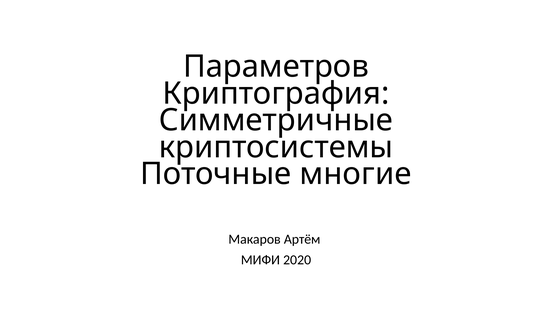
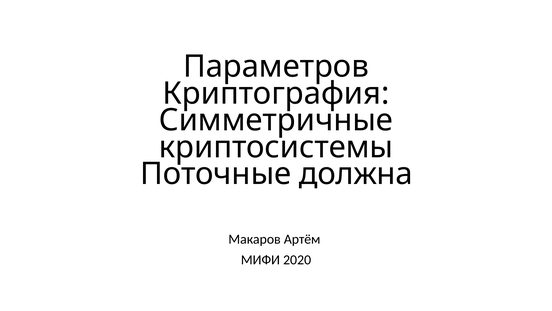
многие: многие -> должна (356, 174)
